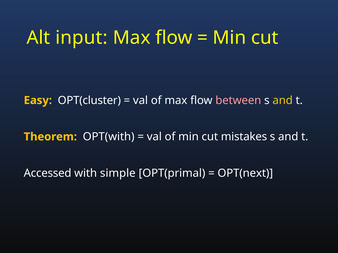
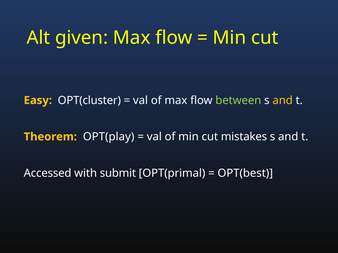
input: input -> given (82, 38)
between colour: pink -> light green (238, 101)
OPT(with: OPT(with -> OPT(play (109, 137)
simple: simple -> submit (118, 173)
OPT(next: OPT(next -> OPT(best (245, 173)
